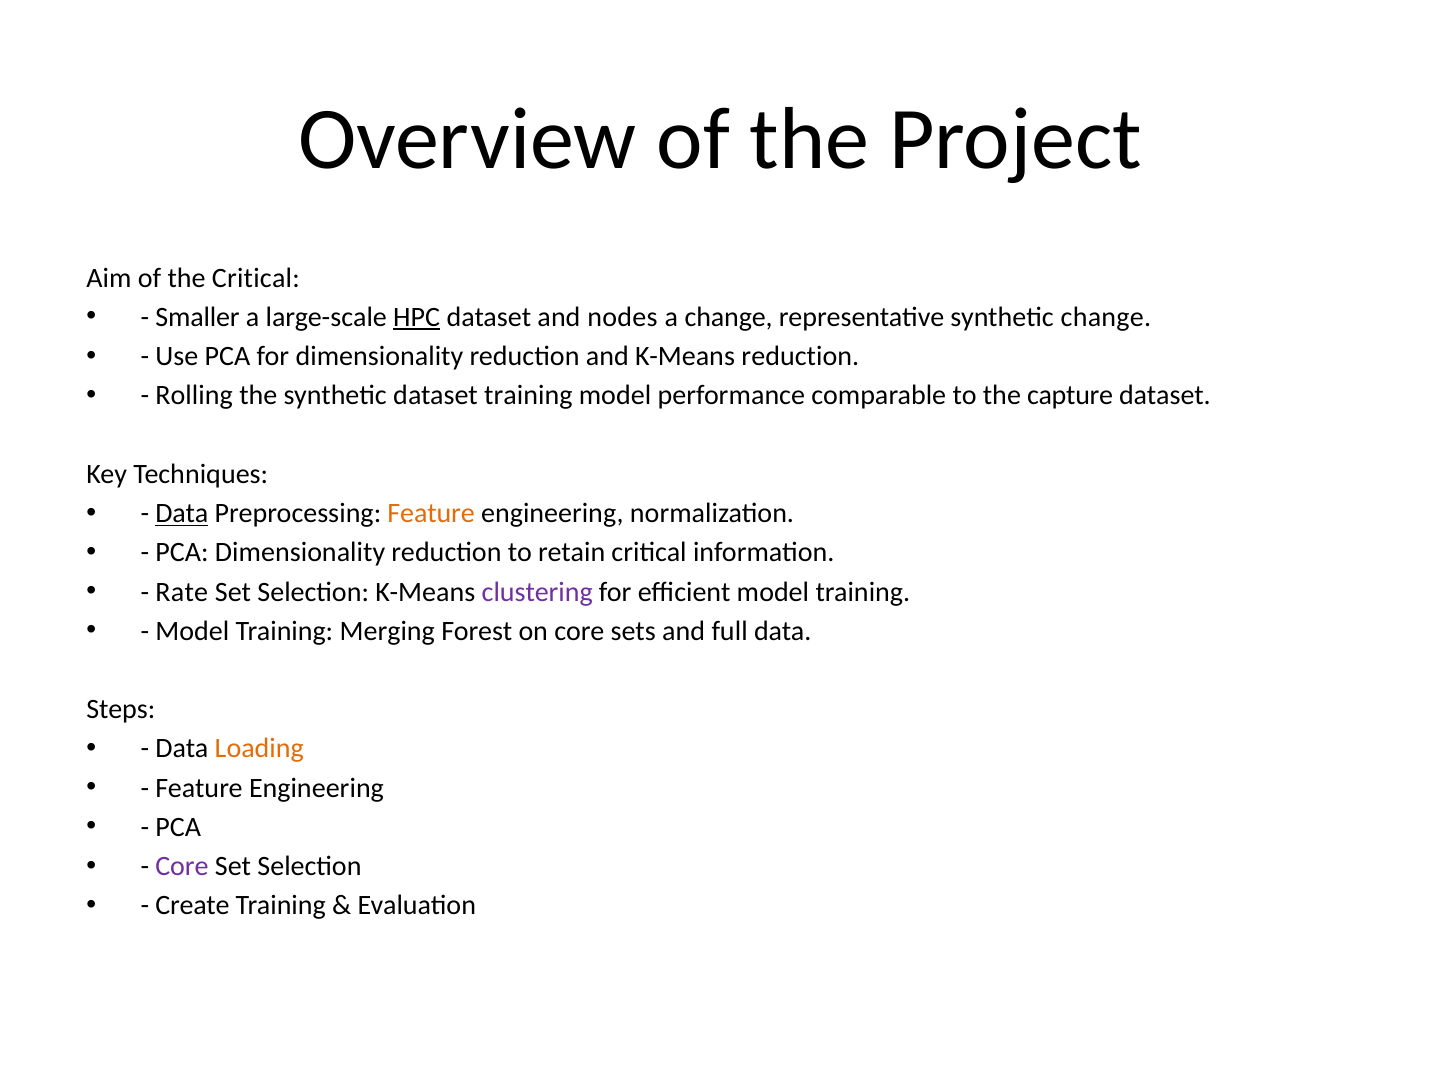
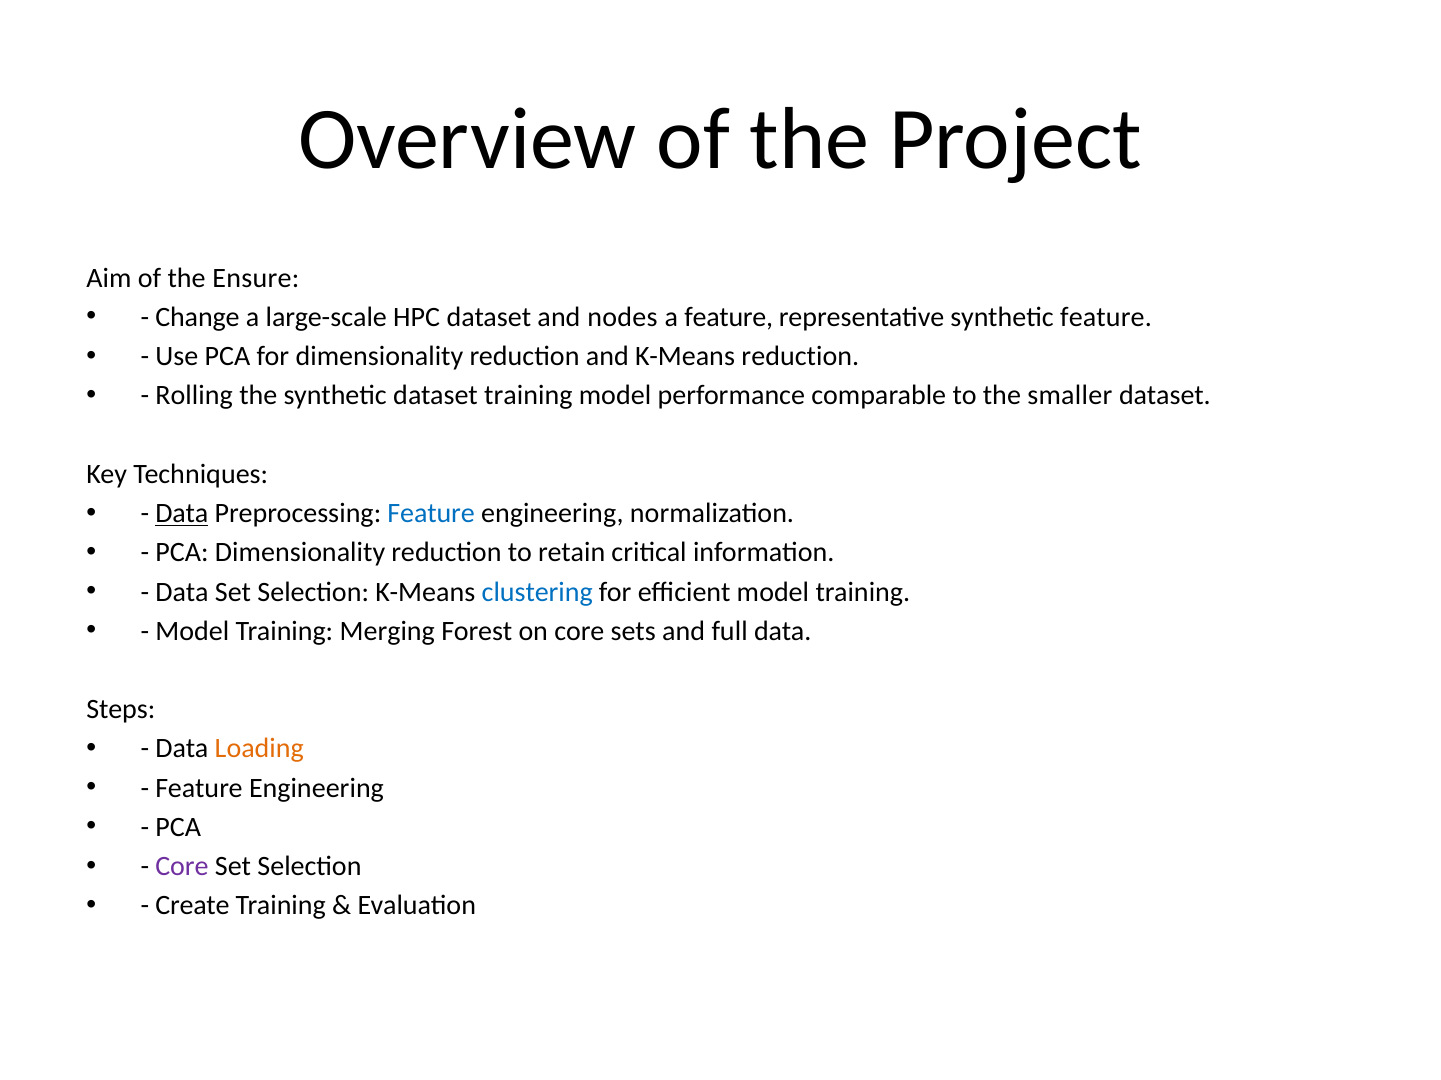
the Critical: Critical -> Ensure (256, 278)
Smaller: Smaller -> Change (197, 317)
HPC underline: present -> none (417, 317)
a change: change -> feature (729, 317)
synthetic change: change -> feature (1106, 317)
capture: capture -> smaller (1070, 396)
Feature colour: orange -> blue (431, 514)
Rate: Rate -> Data (182, 592)
clustering colour: purple -> blue (537, 592)
